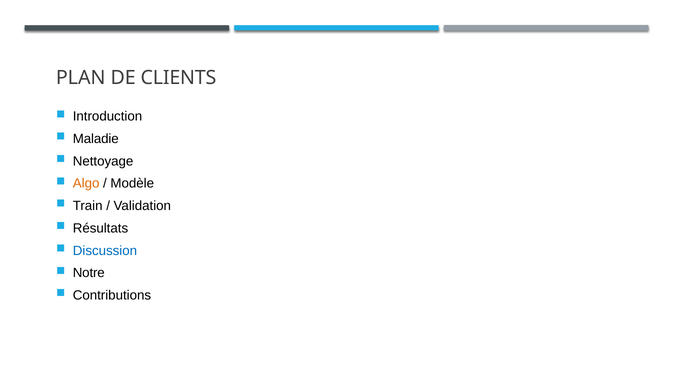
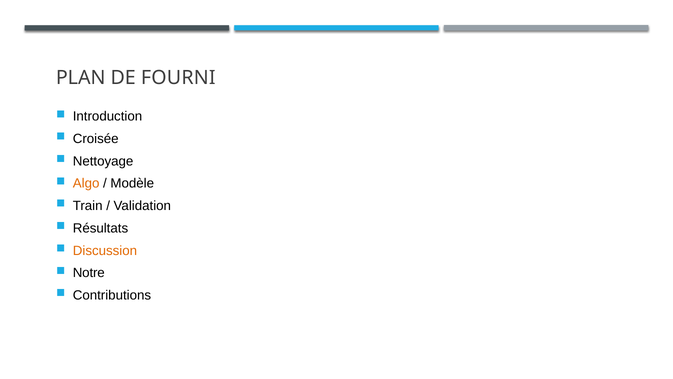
CLIENTS: CLIENTS -> FOURNI (178, 78)
Maladie: Maladie -> Croisée (96, 139)
Discussion colour: blue -> orange (105, 250)
